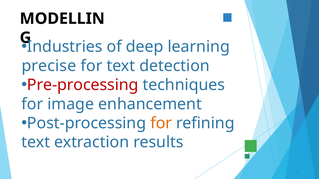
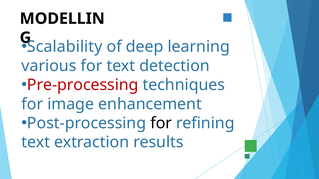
Industries: Industries -> Scalability (65, 47)
precise: precise -> various (49, 66)
for colour: orange -> black (161, 123)
